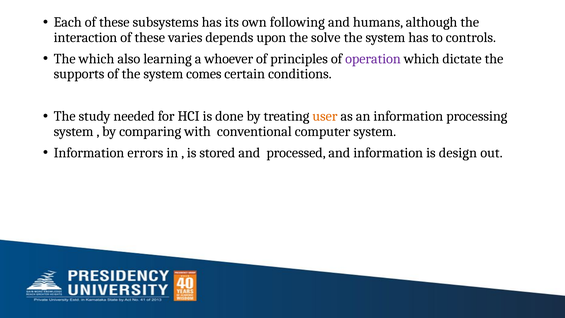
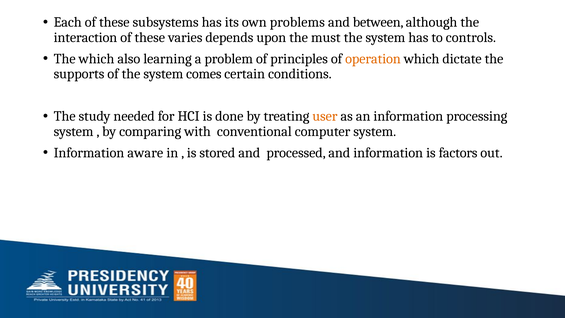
following: following -> problems (297, 22)
humans: humans -> between (378, 22)
solve: solve -> must (326, 38)
whoever: whoever -> problem (229, 59)
operation colour: purple -> orange (373, 59)
errors: errors -> aware (145, 153)
design: design -> factors (458, 153)
